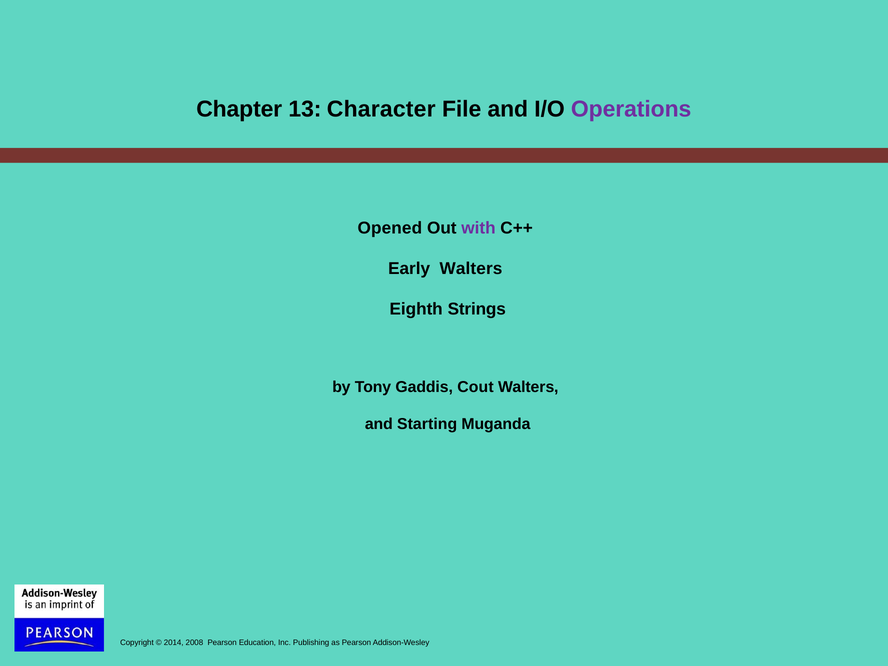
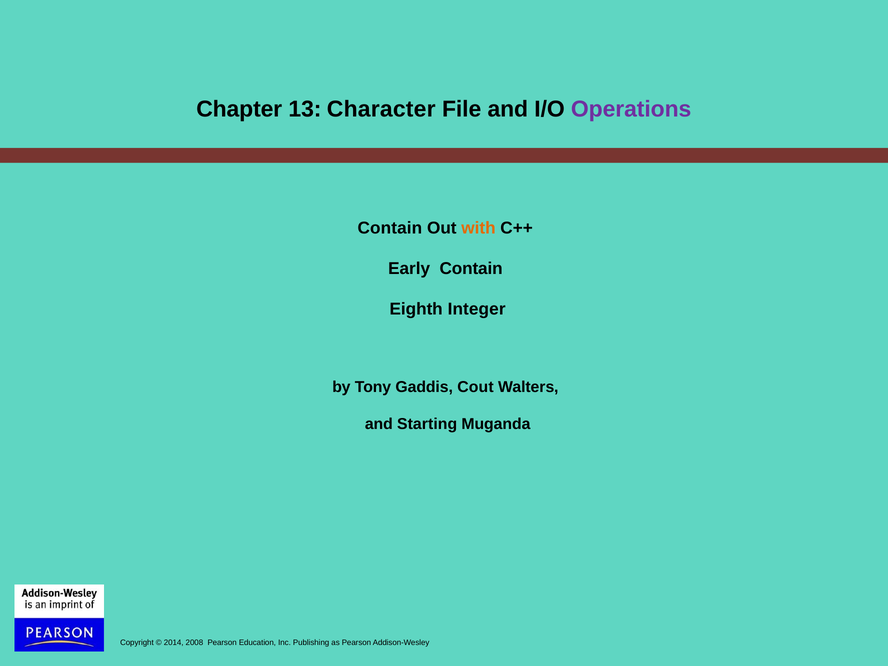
Opened: Opened -> Contain (390, 228)
with colour: purple -> orange (478, 228)
Early Walters: Walters -> Contain (471, 269)
Strings: Strings -> Integer (477, 309)
